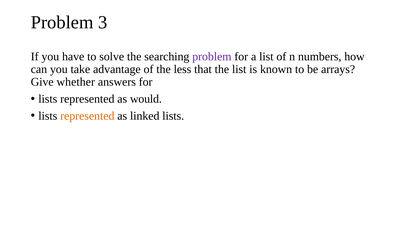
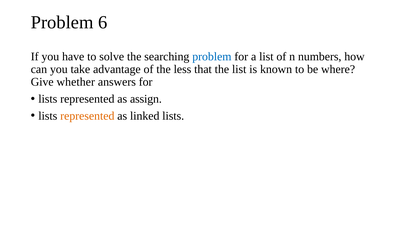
3: 3 -> 6 (103, 22)
problem colour: purple -> blue (212, 57)
arrays: arrays -> where (338, 69)
would: would -> assign (146, 99)
